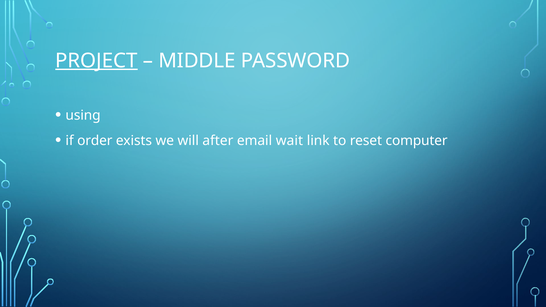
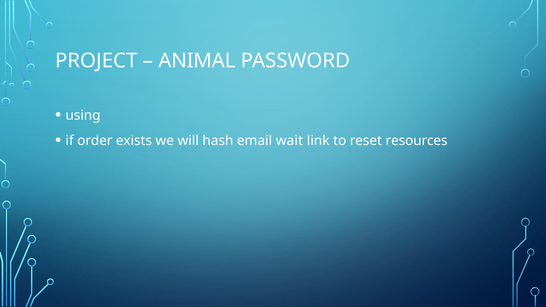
PROJECT underline: present -> none (96, 61)
MIDDLE: MIDDLE -> ANIMAL (197, 61)
after: after -> hash (218, 141)
computer: computer -> resources (417, 141)
